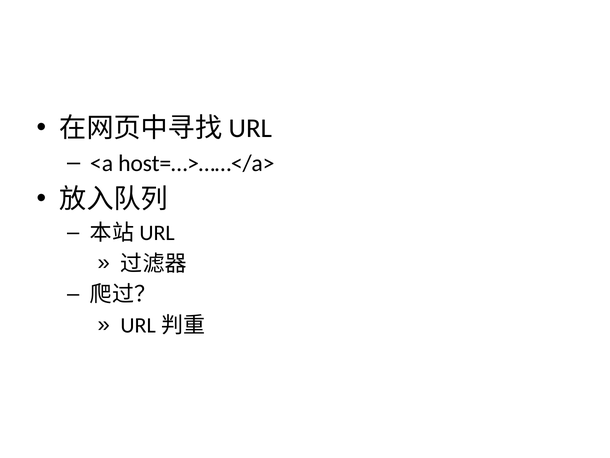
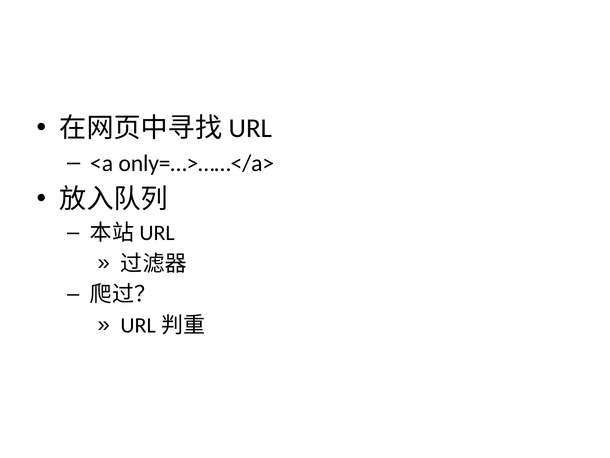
host=…>……</a>: host=…>……</a> -> only=…>……</a> (196, 163)
